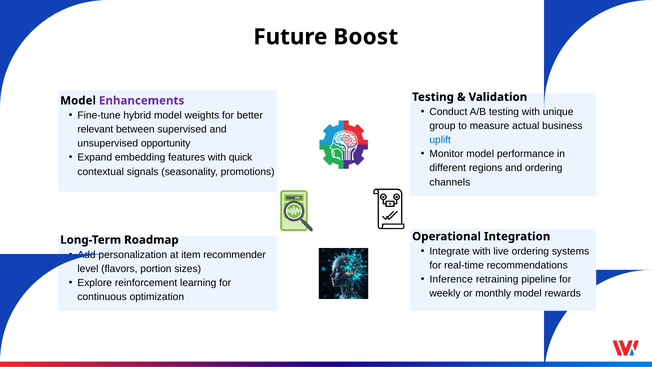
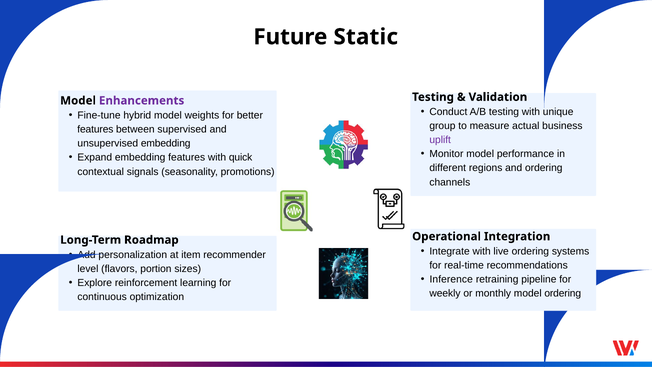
Boost: Boost -> Static (366, 37)
relevant: relevant -> features (95, 129)
uplift colour: blue -> purple (440, 140)
unsupervised opportunity: opportunity -> embedding (166, 143)
model rewards: rewards -> ordering (563, 293)
